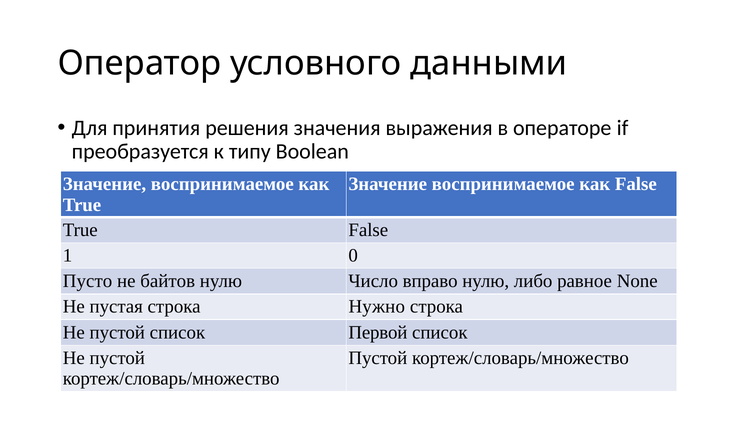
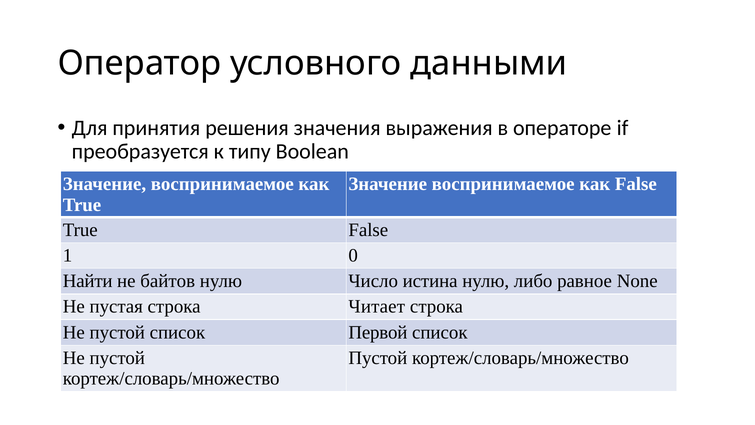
Пусто: Пусто -> Найти (88, 281)
вправо: вправо -> истина (430, 281)
Нужно: Нужно -> Читает (377, 306)
